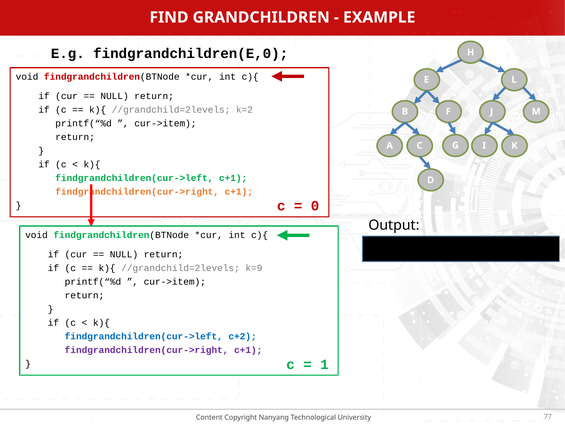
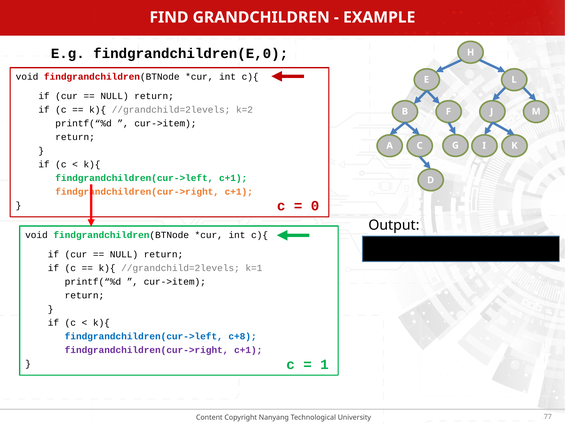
k=9: k=9 -> k=1 (254, 268)
c+2: c+2 -> c+8 (243, 336)
